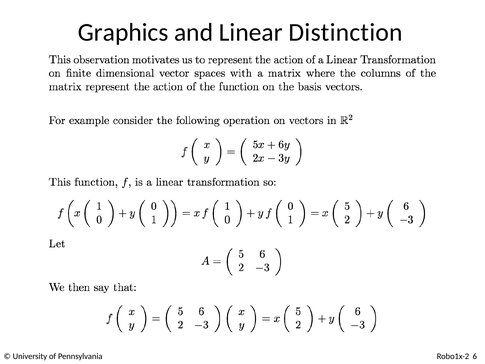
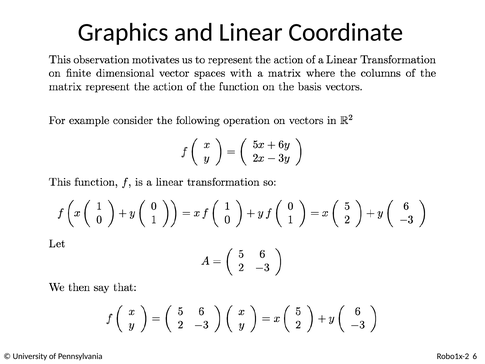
Distinction: Distinction -> Coordinate (346, 32)
